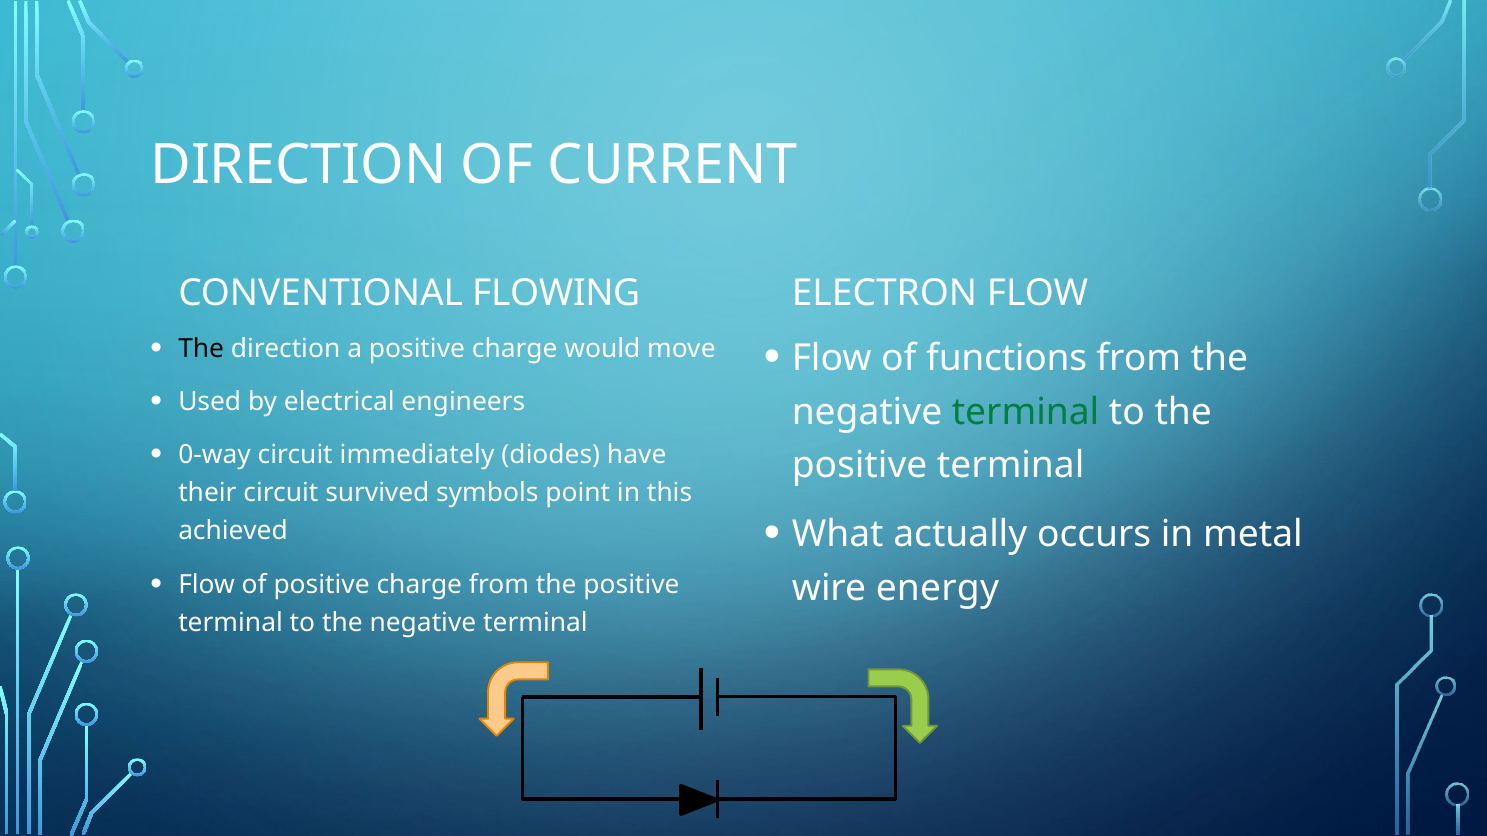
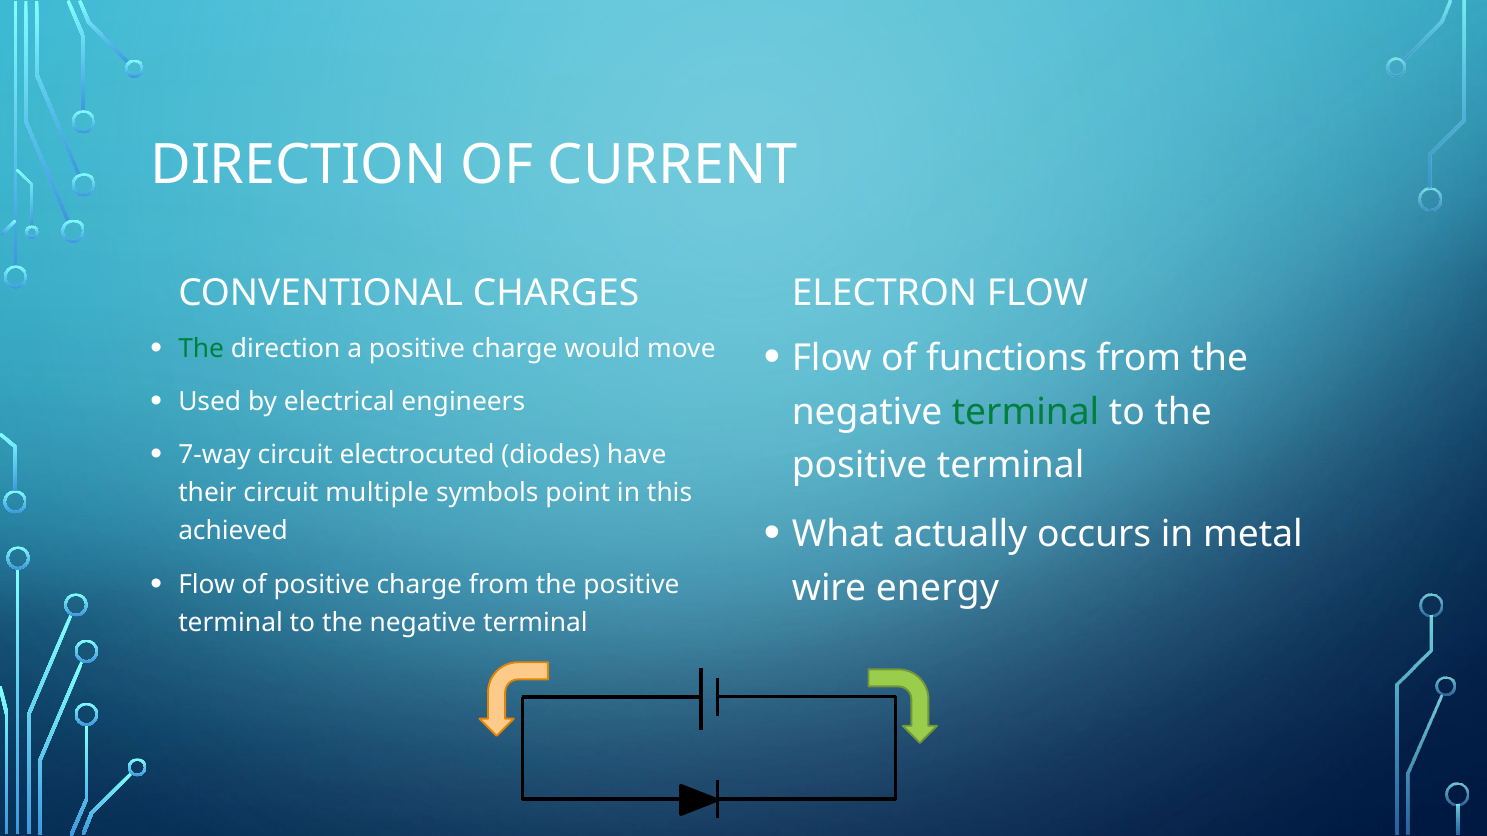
FLOWING: FLOWING -> CHARGES (556, 293)
The colour: black -> green (201, 349)
0-way: 0-way -> 7-way (215, 455)
immediately: immediately -> electrocuted (417, 455)
survived: survived -> multiple (377, 493)
